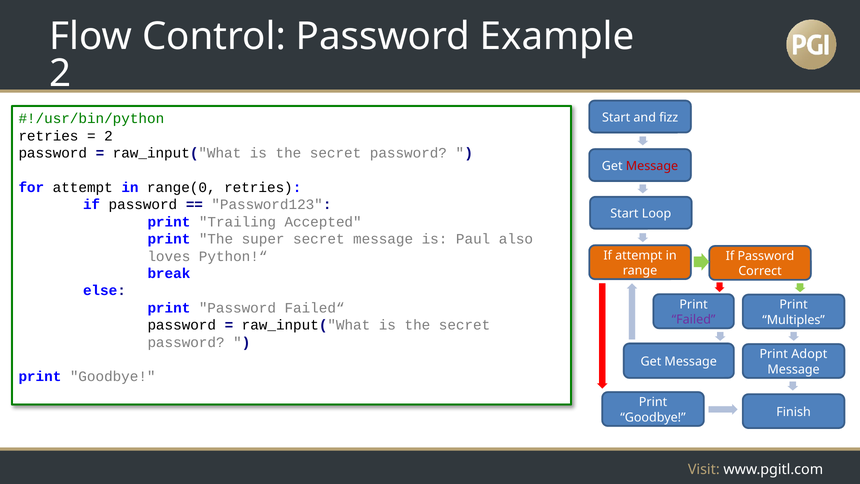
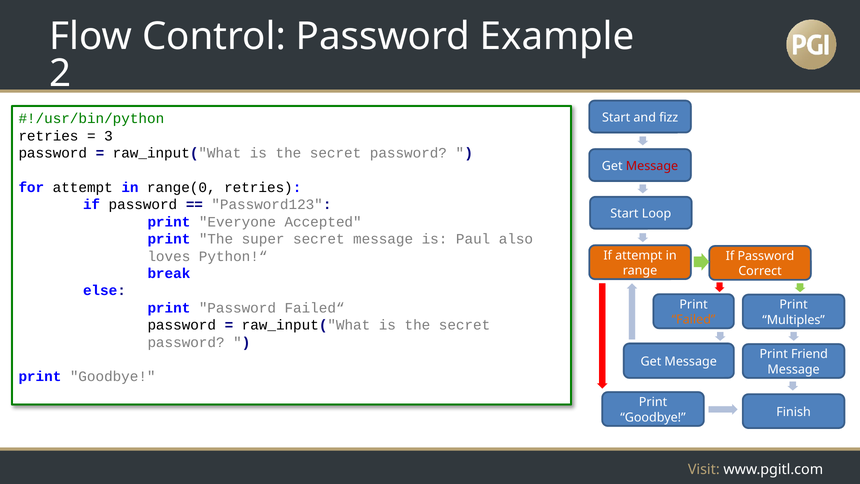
2: 2 -> 3 (108, 136)
Trailing: Trailing -> Everyone (237, 222)
Failed colour: purple -> orange (694, 319)
Adopt: Adopt -> Friend (809, 354)
